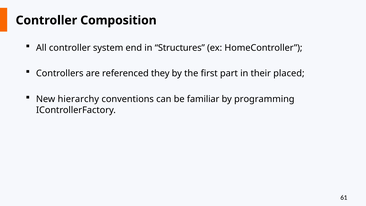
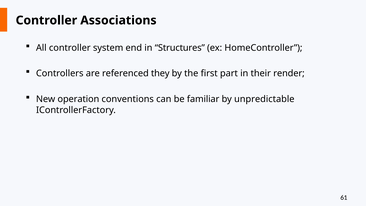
Composition: Composition -> Associations (118, 20)
placed: placed -> render (289, 73)
hierarchy: hierarchy -> operation (78, 99)
programming: programming -> unpredictable (264, 99)
